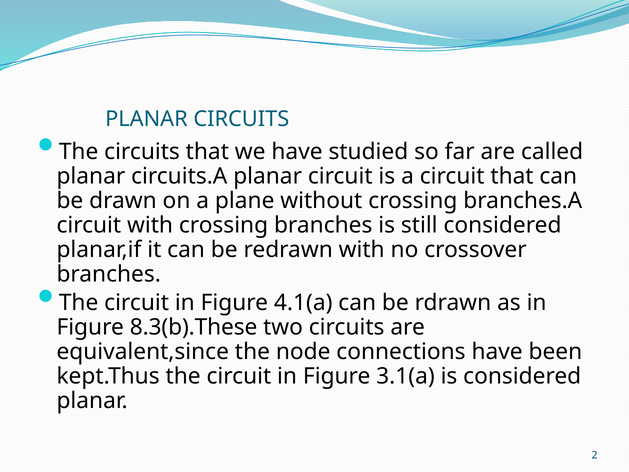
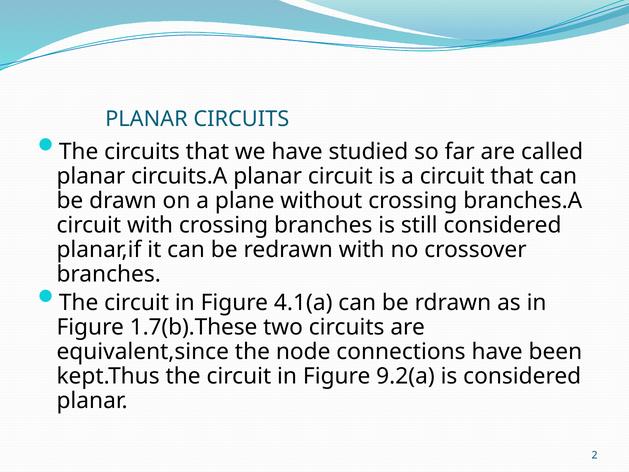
8.3(b).These: 8.3(b).These -> 1.7(b).These (194, 327)
3.1(a: 3.1(a -> 9.2(a (405, 376)
